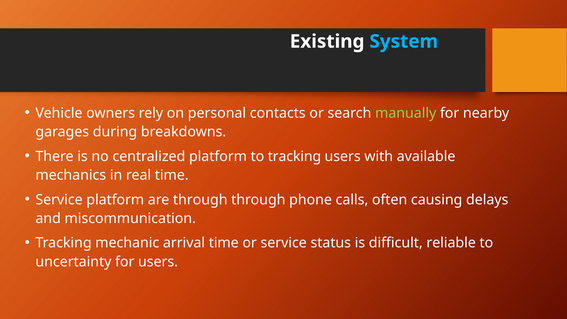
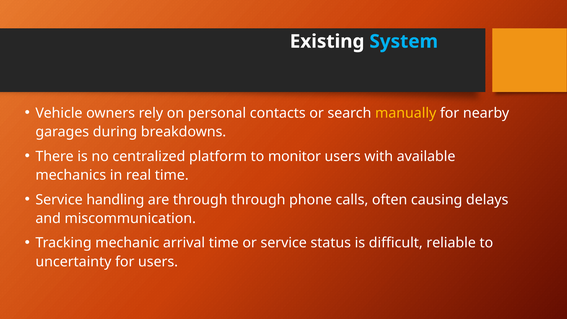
manually colour: light green -> yellow (406, 113)
to tracking: tracking -> monitor (294, 156)
Service platform: platform -> handling (115, 200)
